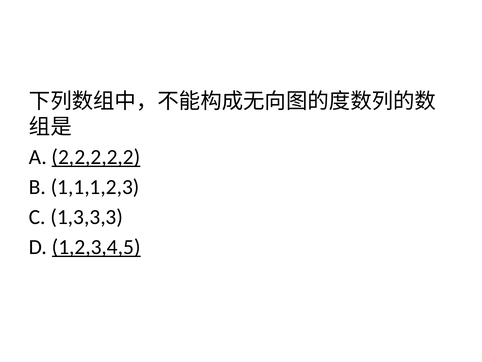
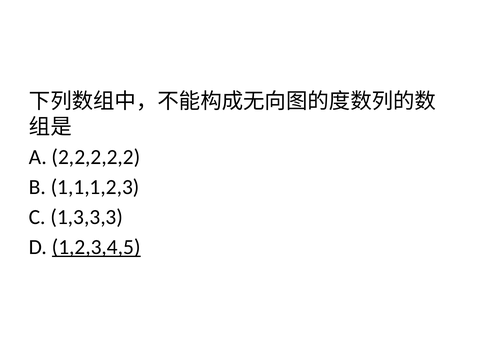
2,2,2,2,2 underline: present -> none (96, 157)
